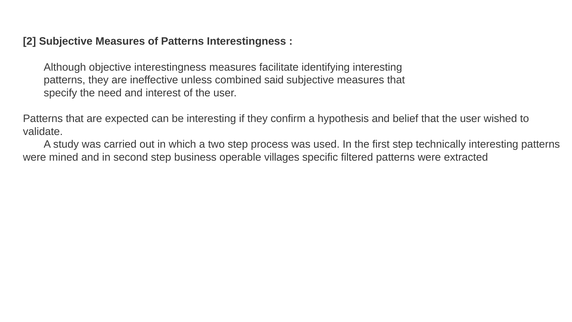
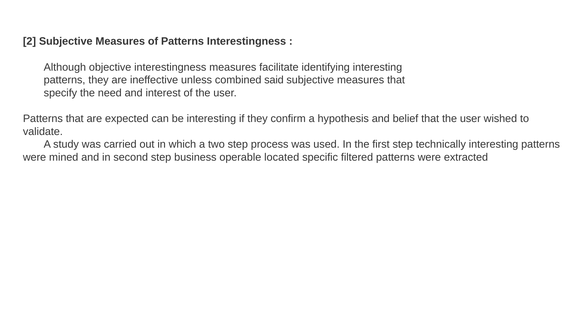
villages: villages -> located (282, 157)
